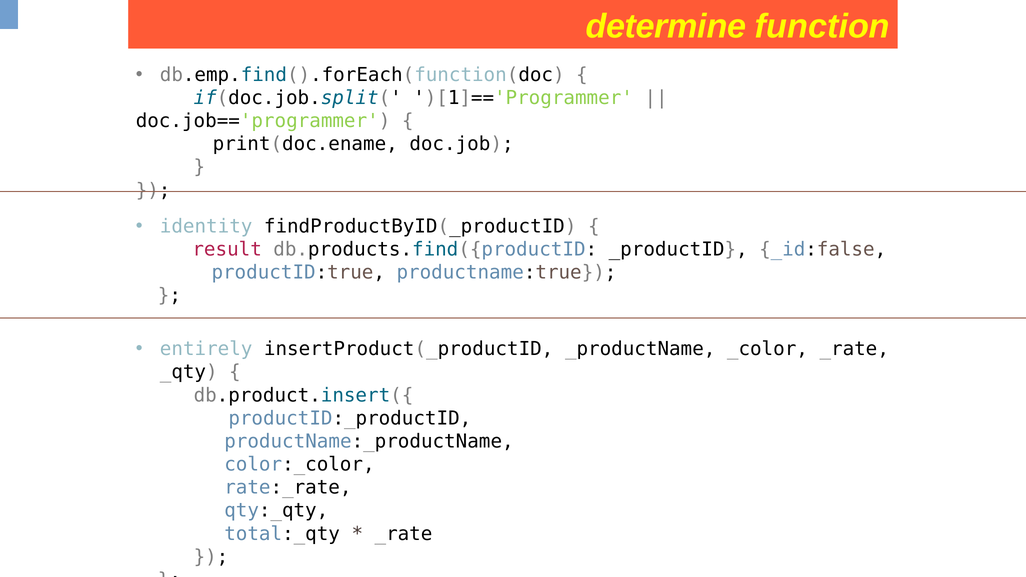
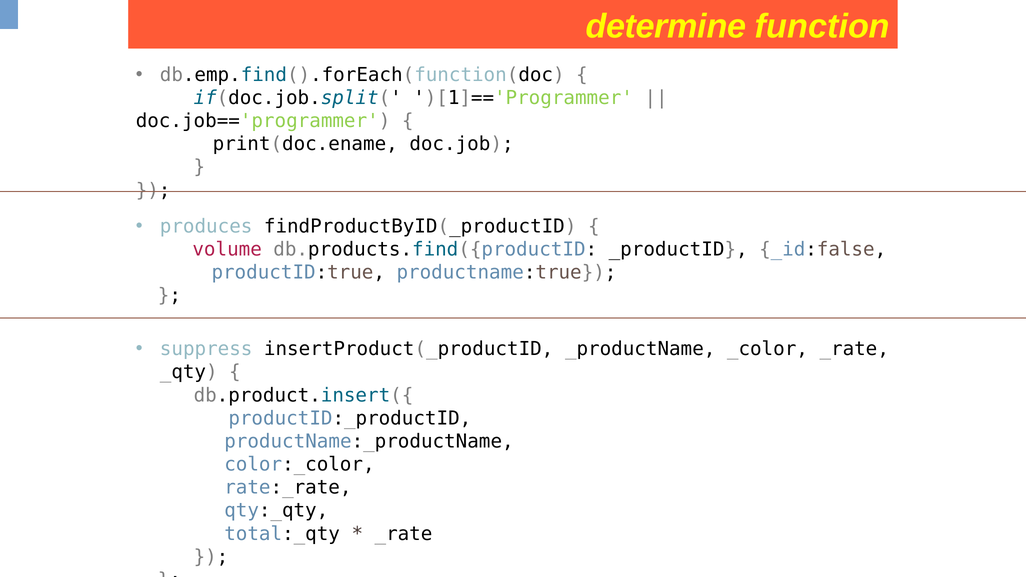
identity: identity -> produces (206, 226)
result: result -> volume (227, 250)
entirely: entirely -> suppress (206, 349)
